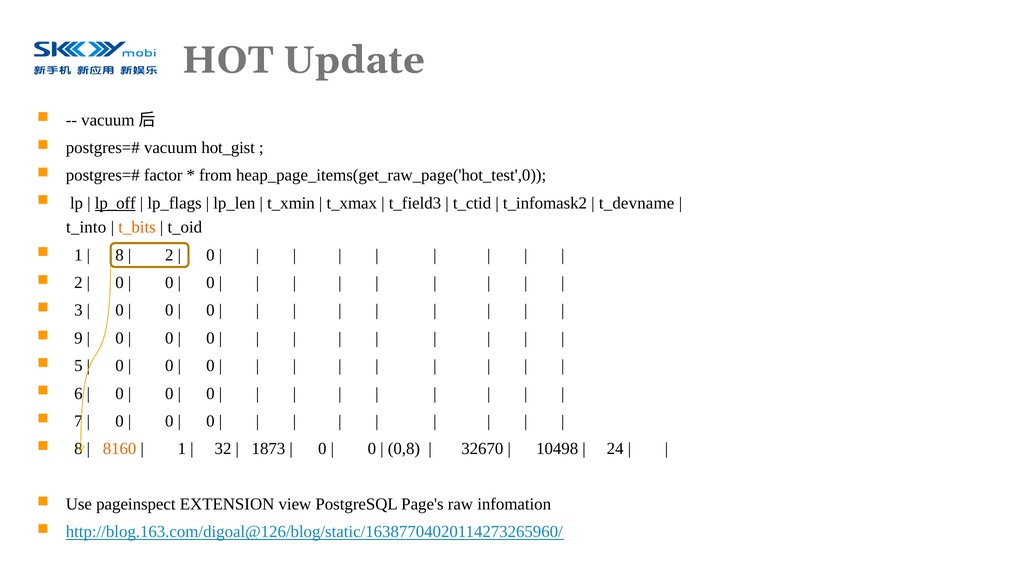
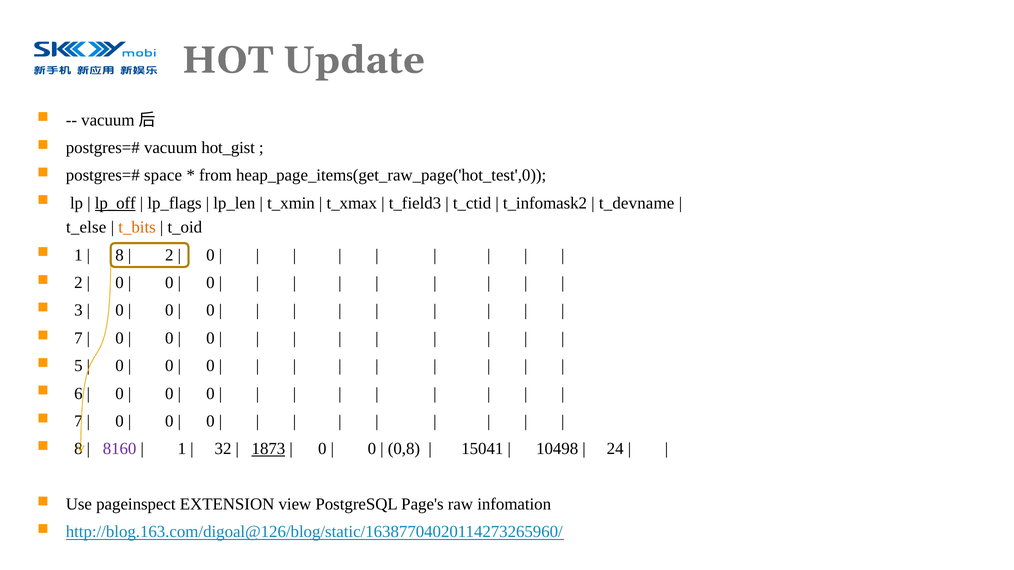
factor: factor -> space (163, 176)
t_into: t_into -> t_else (86, 228)
9: 9 -> 7 (78, 338)
8160 colour: orange -> purple (120, 449)
1873 underline: none -> present (268, 449)
32670: 32670 -> 15041 (482, 449)
